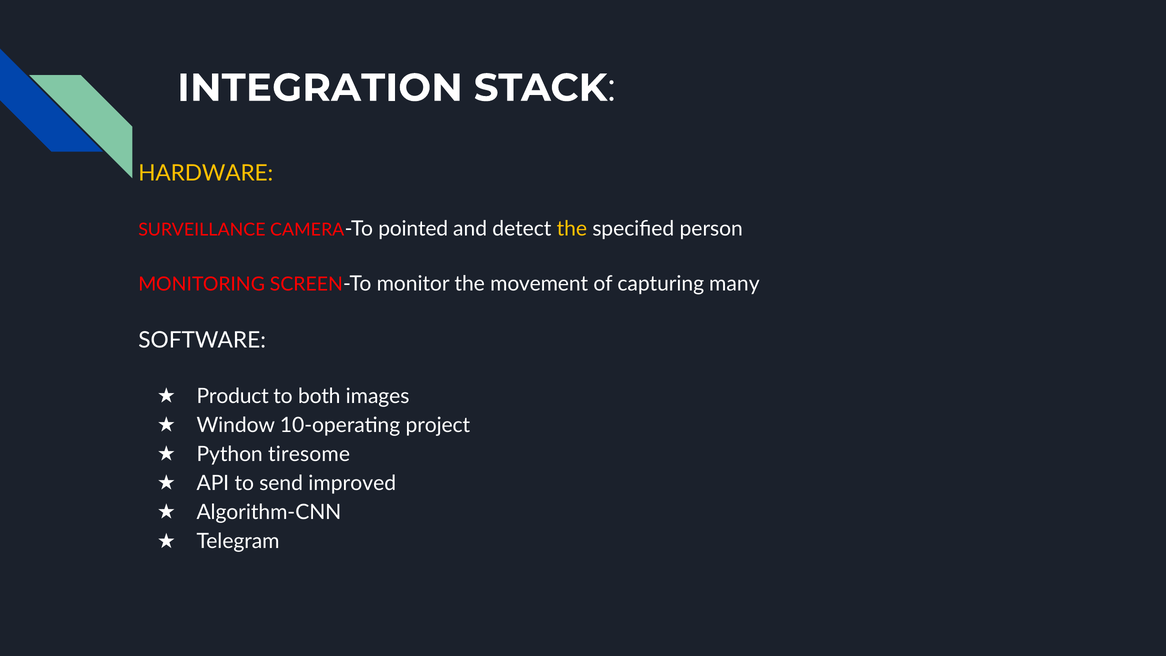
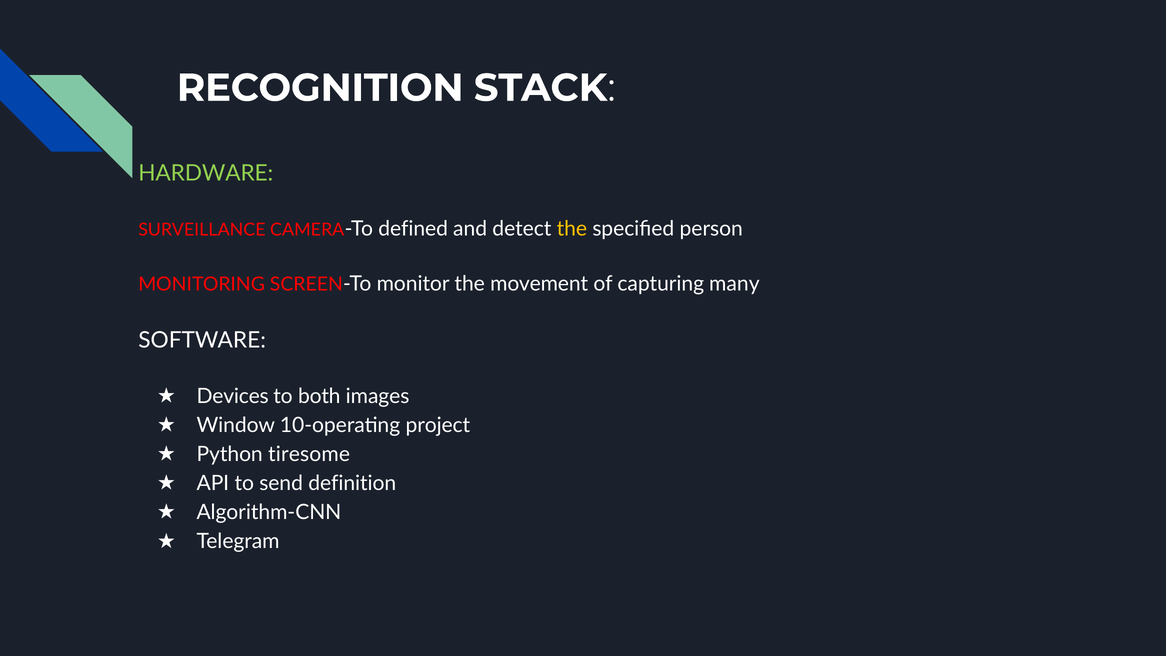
INTEGRATION: INTEGRATION -> RECOGNITION (320, 88)
HARDWARE colour: yellow -> light green (206, 173)
pointed: pointed -> defined (413, 229)
Product: Product -> Devices (233, 396)
improved: improved -> definition (352, 483)
